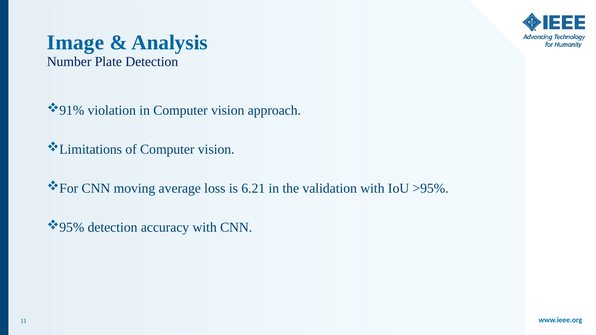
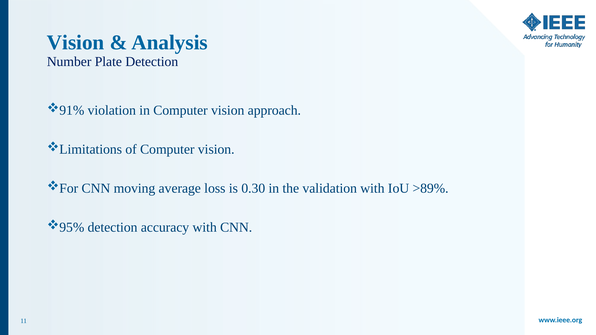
Image: Image -> Vision (76, 42)
6.21: 6.21 -> 0.30 (253, 188)
>95%: >95% -> >89% (431, 188)
